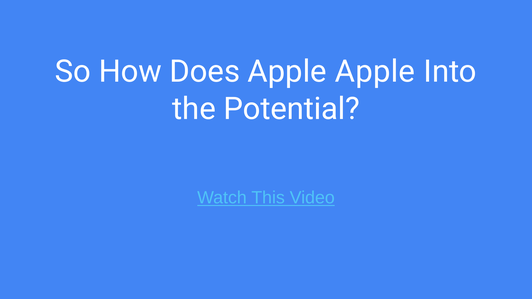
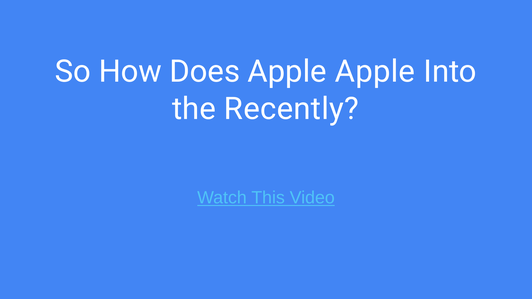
Potential: Potential -> Recently (291, 109)
